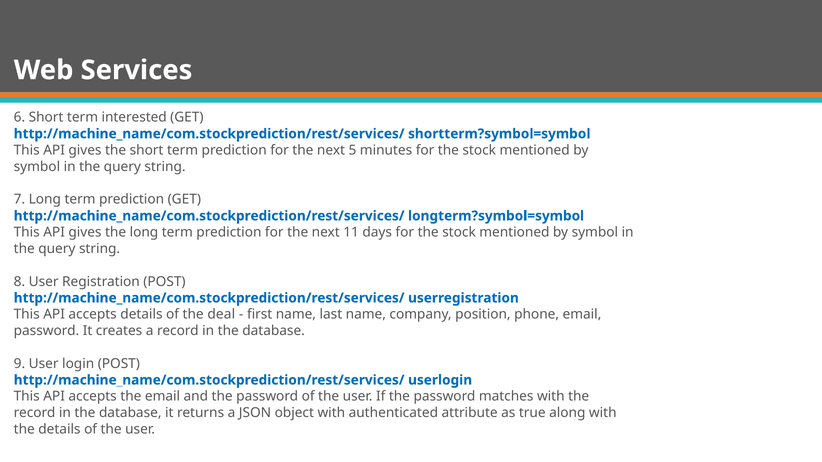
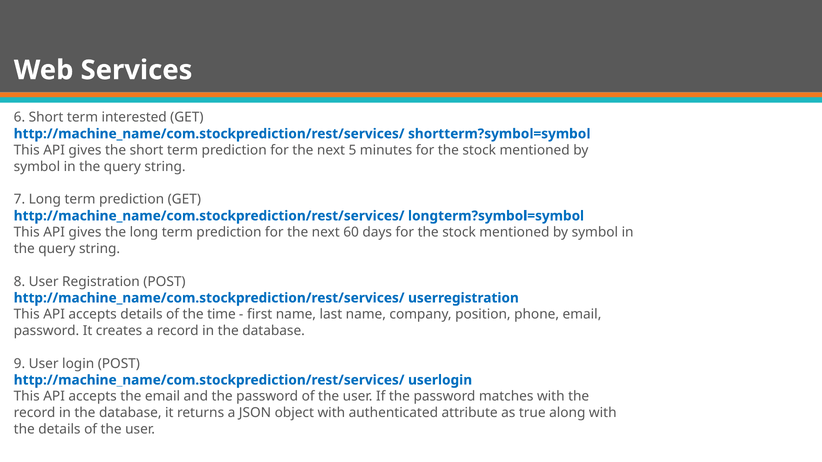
11: 11 -> 60 (351, 232)
deal: deal -> time (221, 315)
